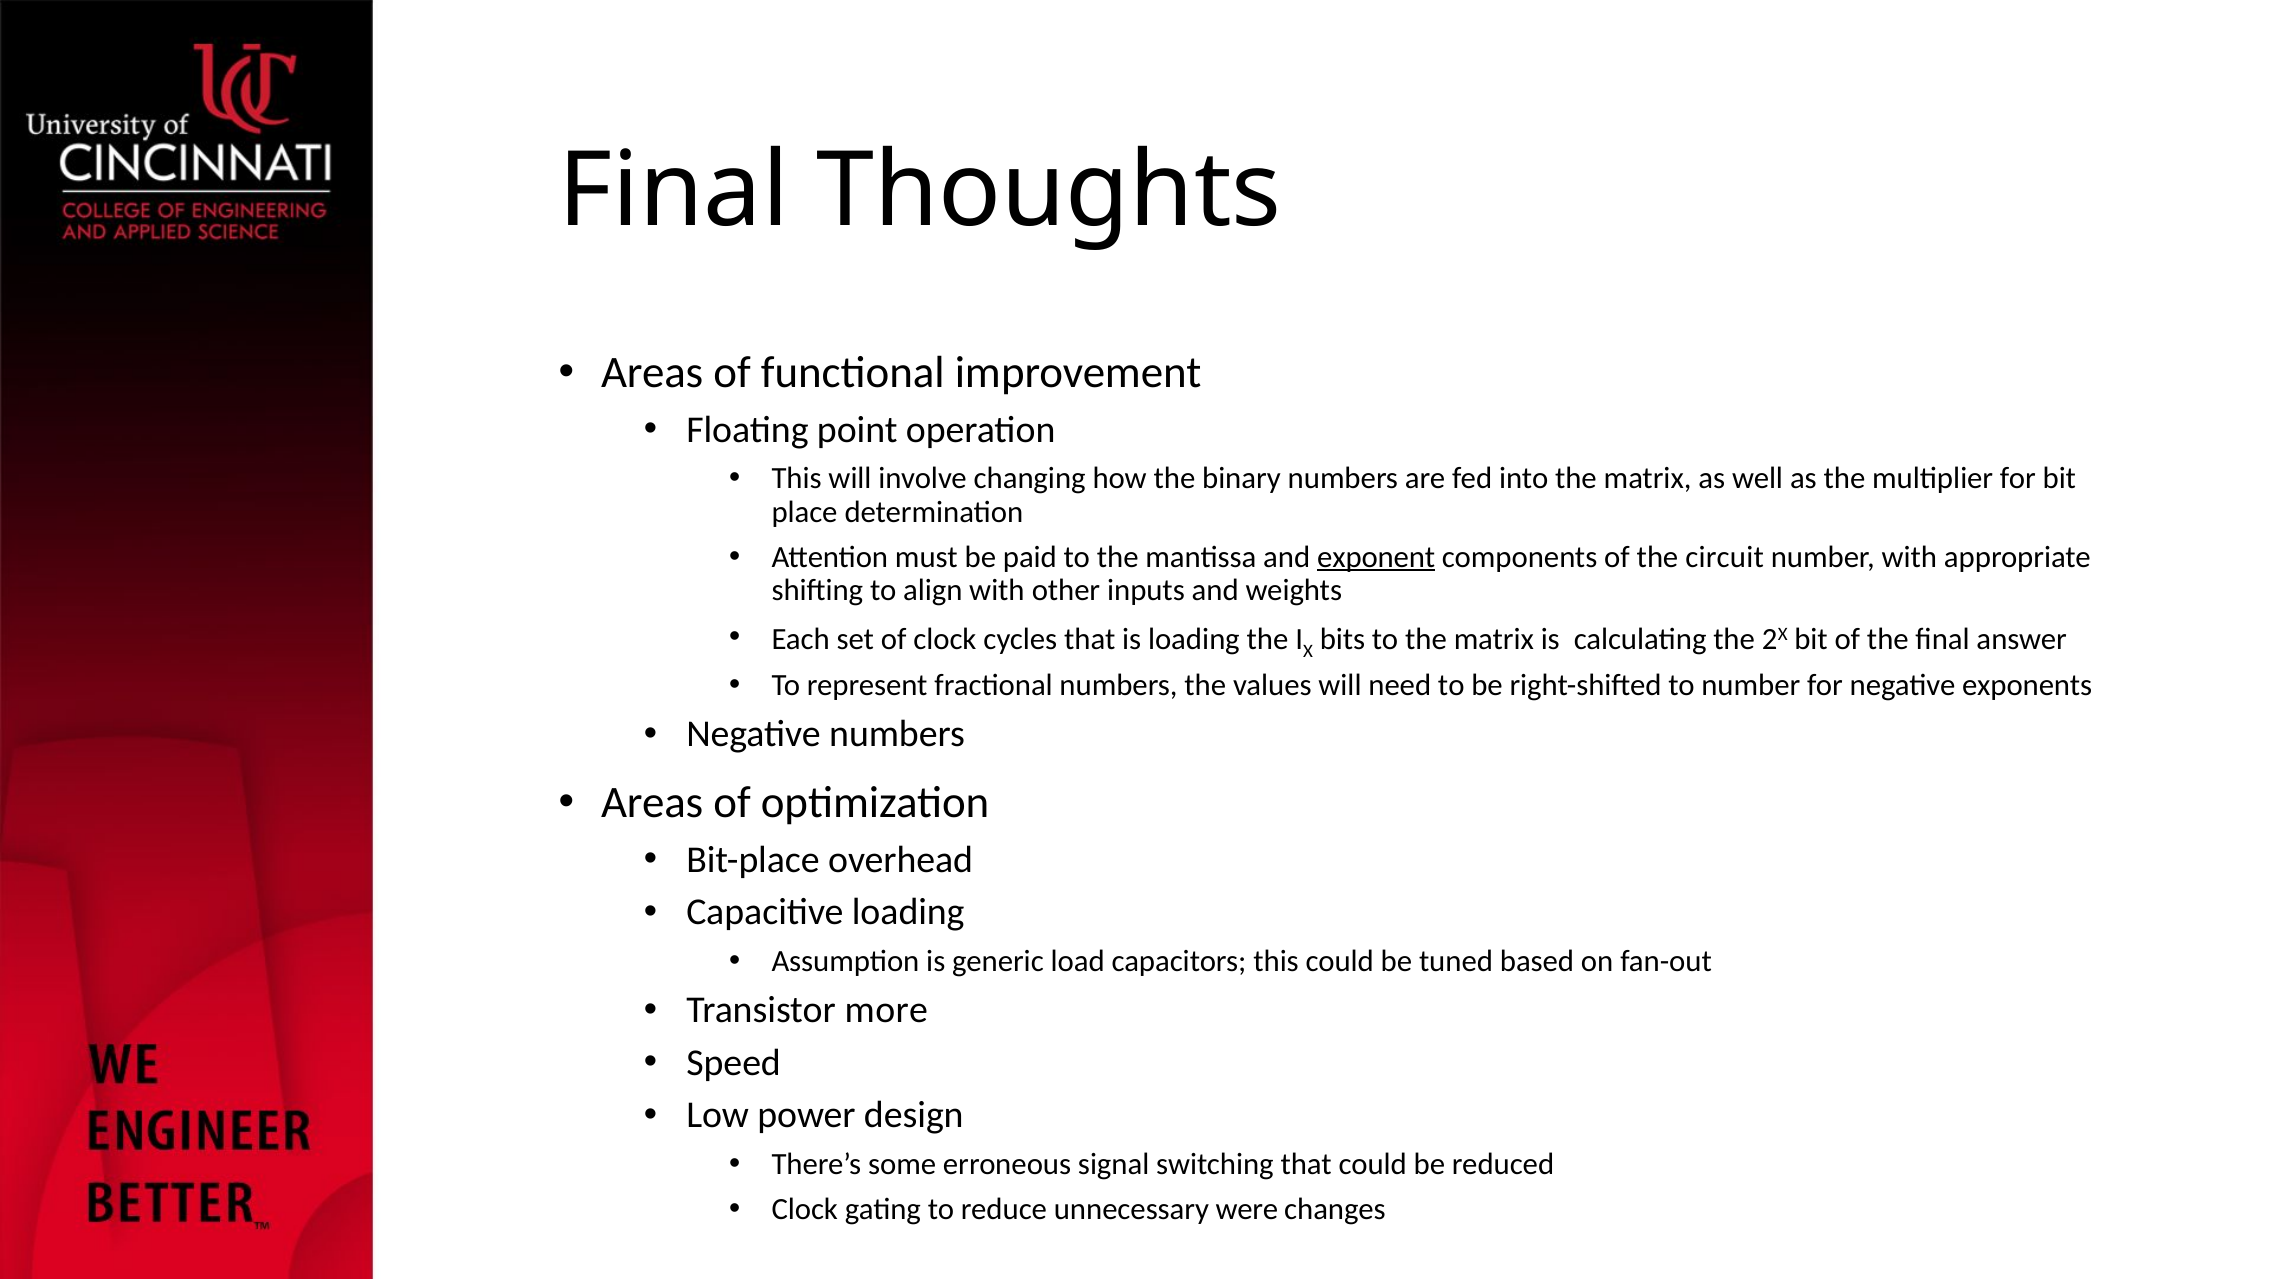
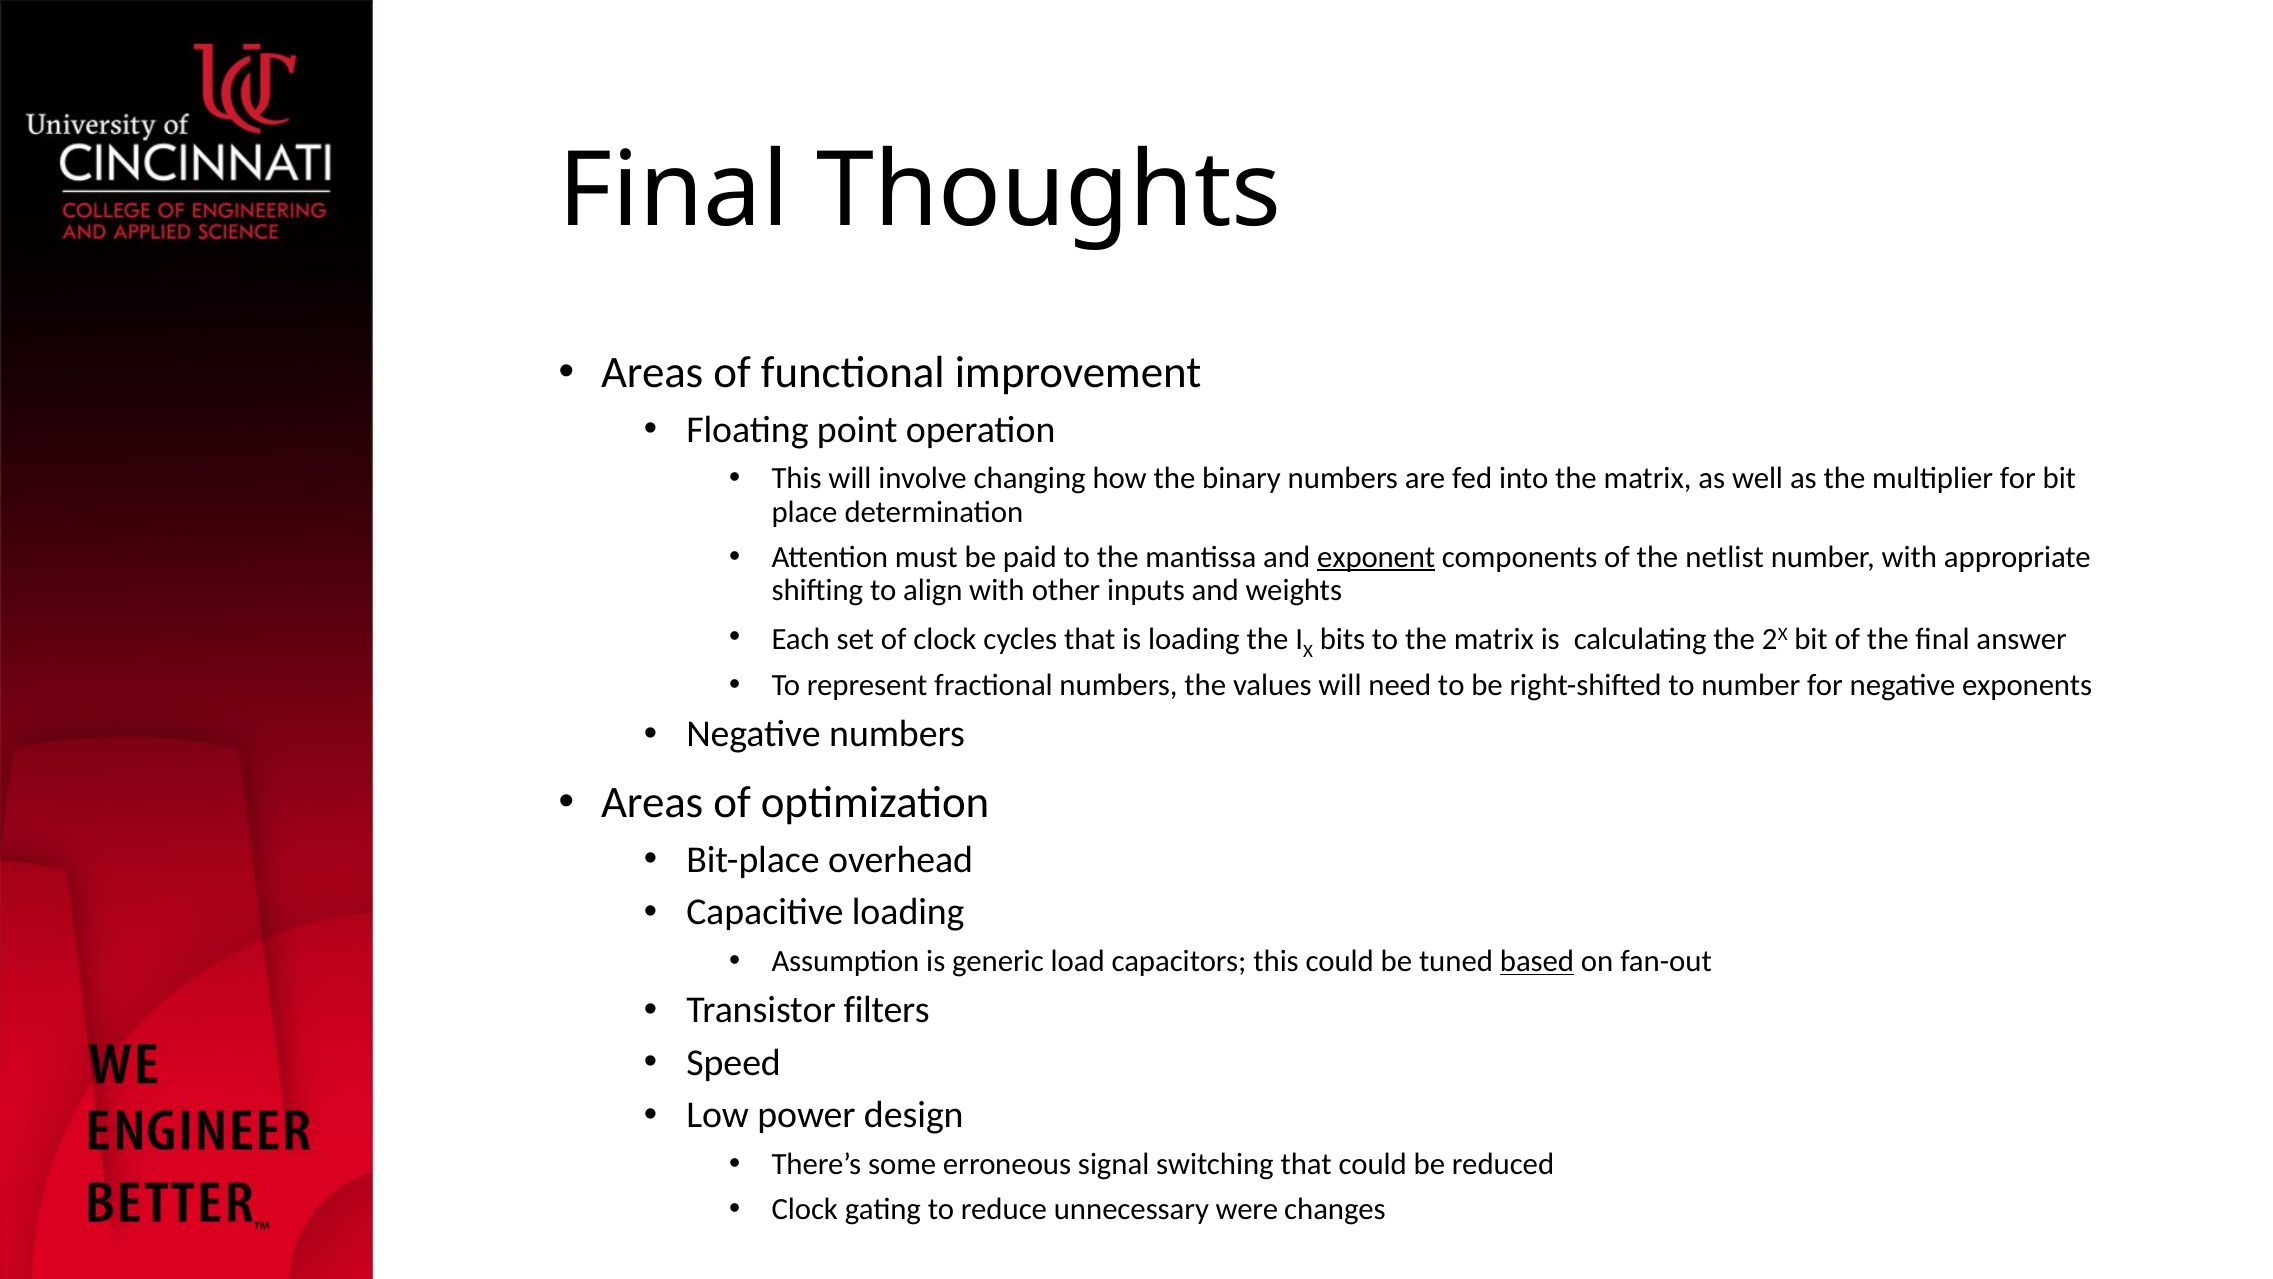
circuit: circuit -> netlist (1725, 557)
based underline: none -> present (1537, 961)
more: more -> filters (887, 1010)
